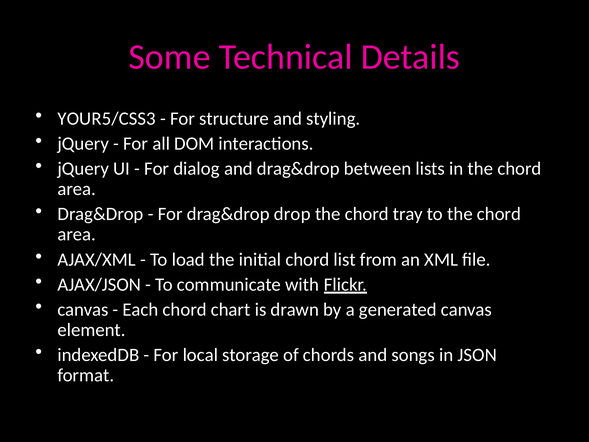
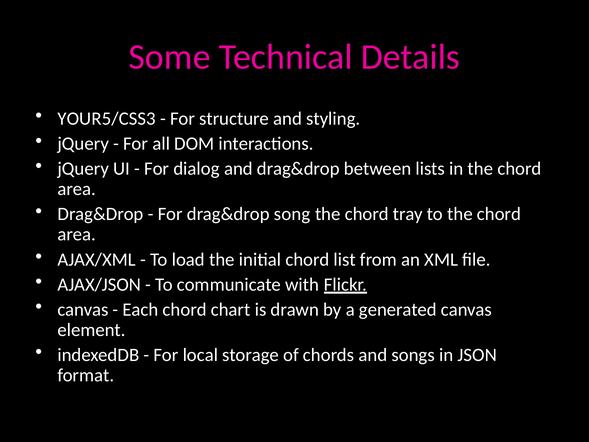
drop: drop -> song (292, 214)
